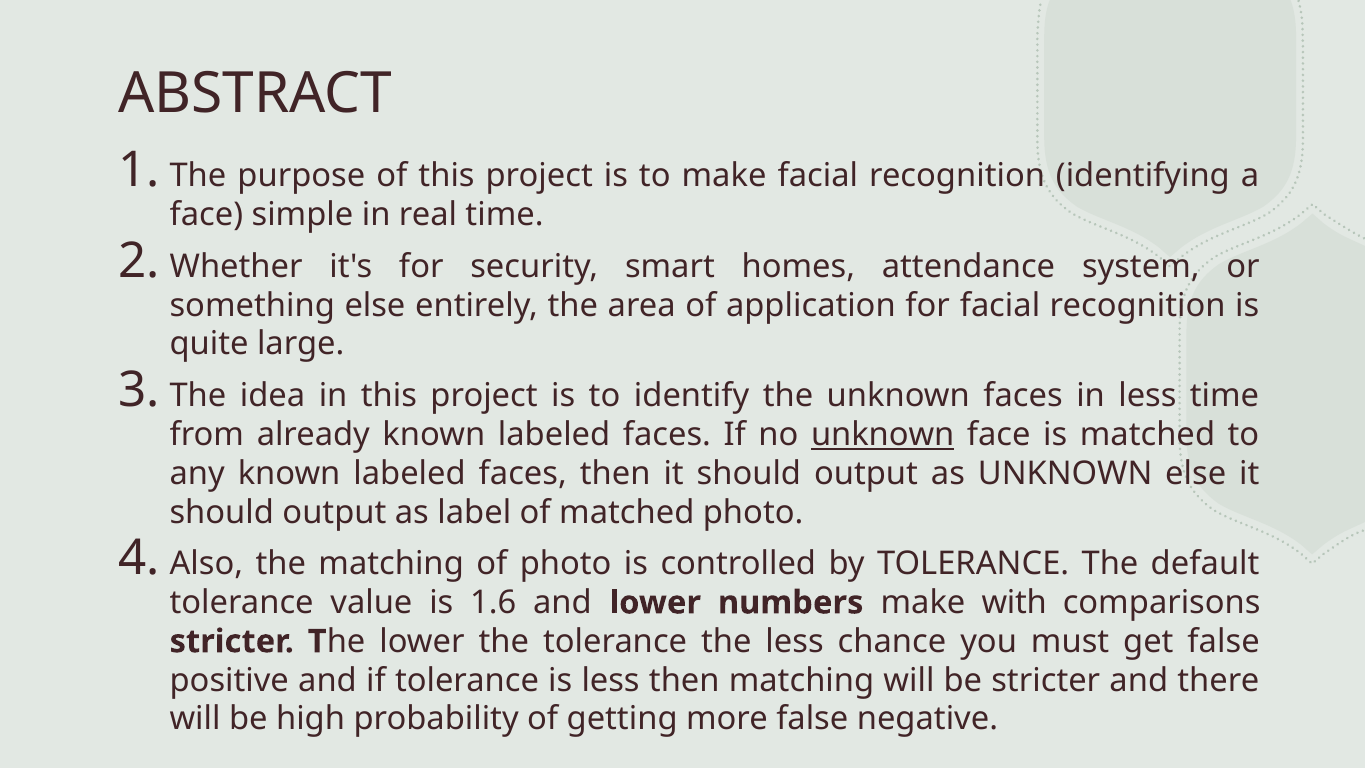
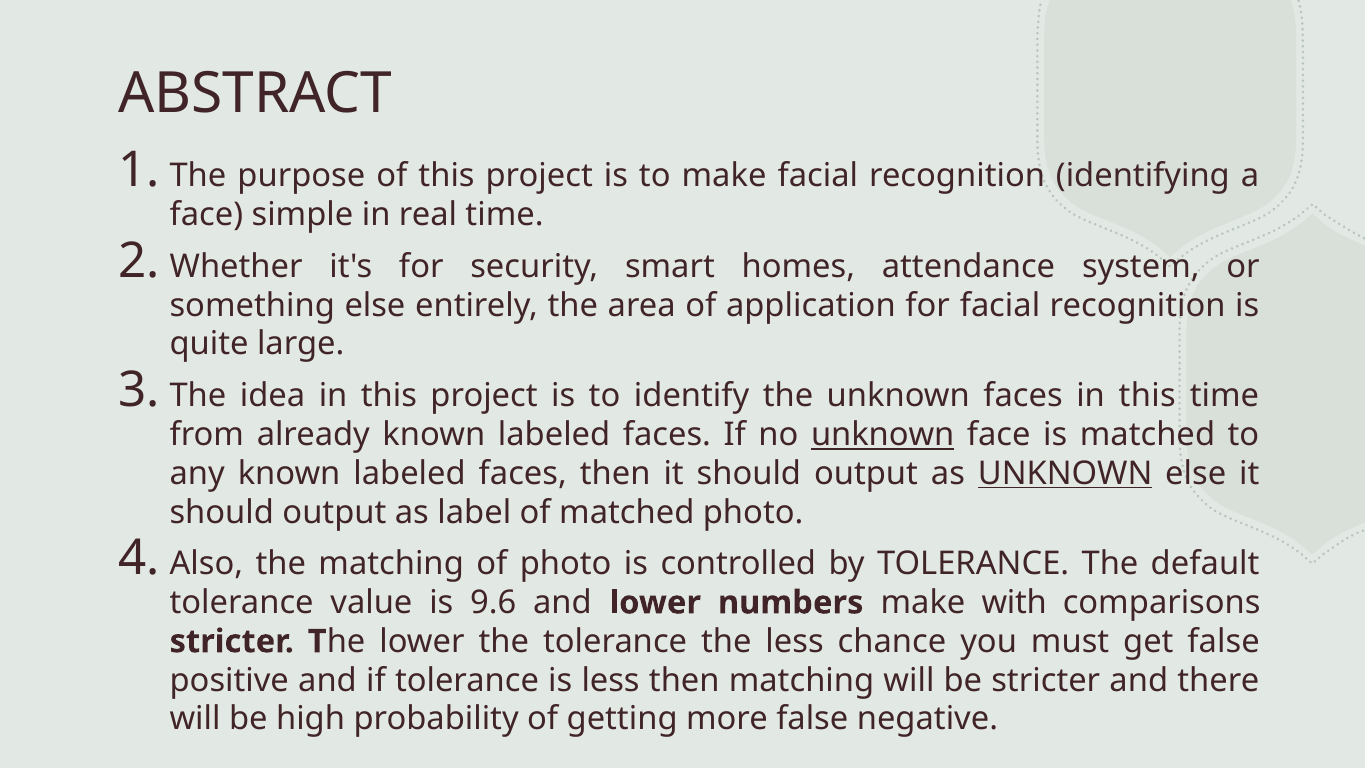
faces in less: less -> this (1147, 396)
UNKNOWN underline: none -> present (1065, 473)
1.6: 1.6 -> 9.6 (493, 603)
